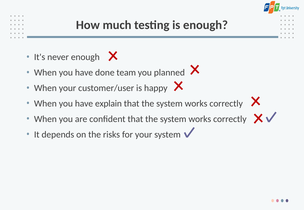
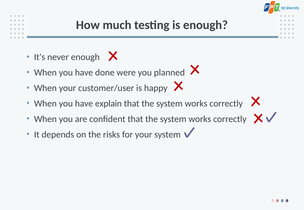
team: team -> were (126, 73)
